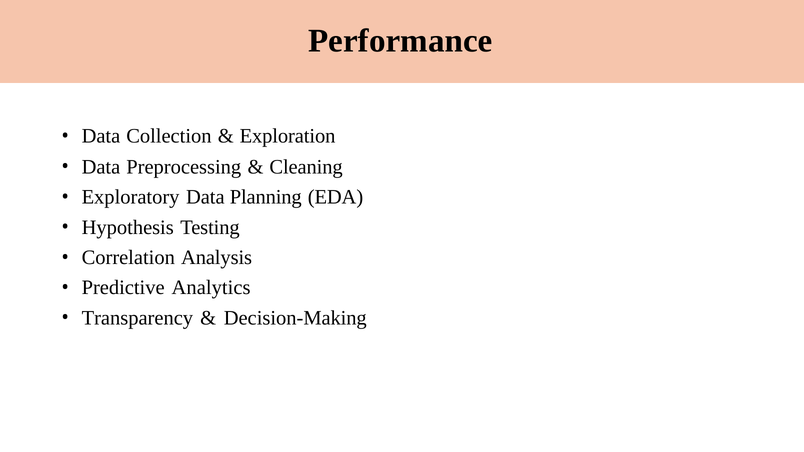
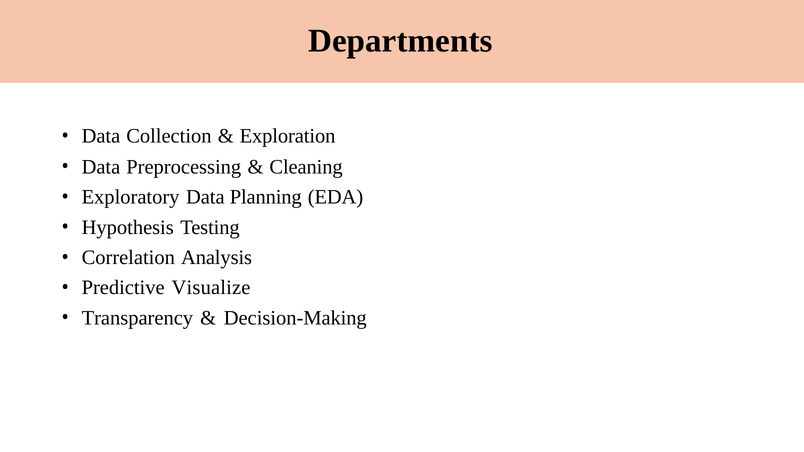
Performance: Performance -> Departments (400, 41)
Analytics: Analytics -> Visualize (211, 288)
